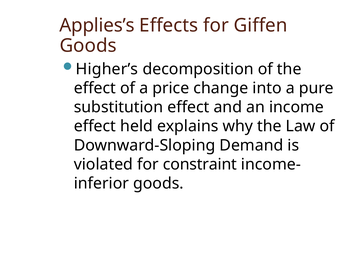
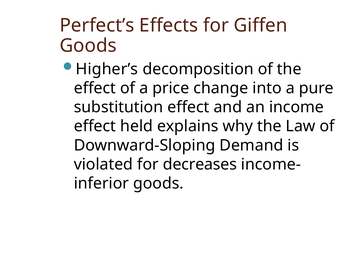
Applies’s: Applies’s -> Perfect’s (97, 25)
constraint: constraint -> decreases (200, 164)
